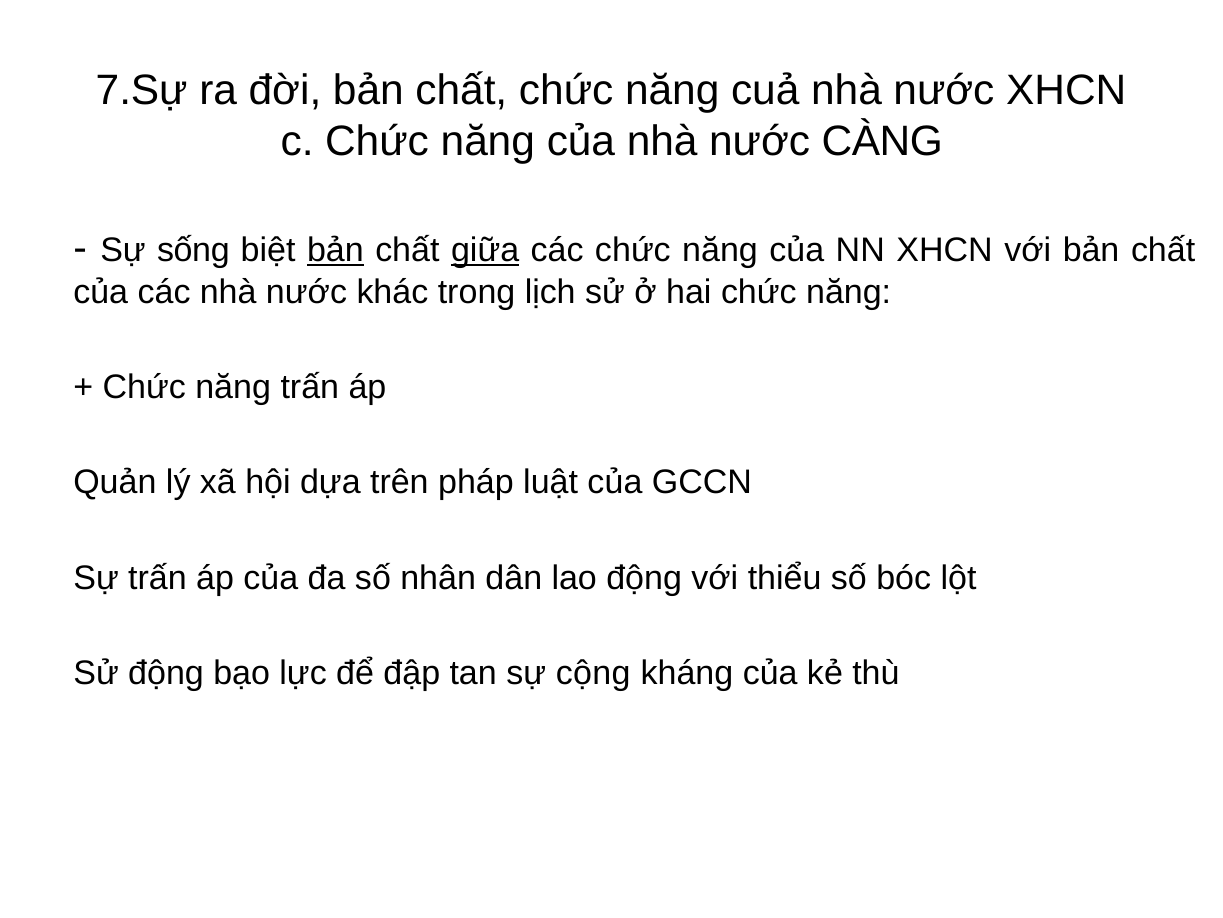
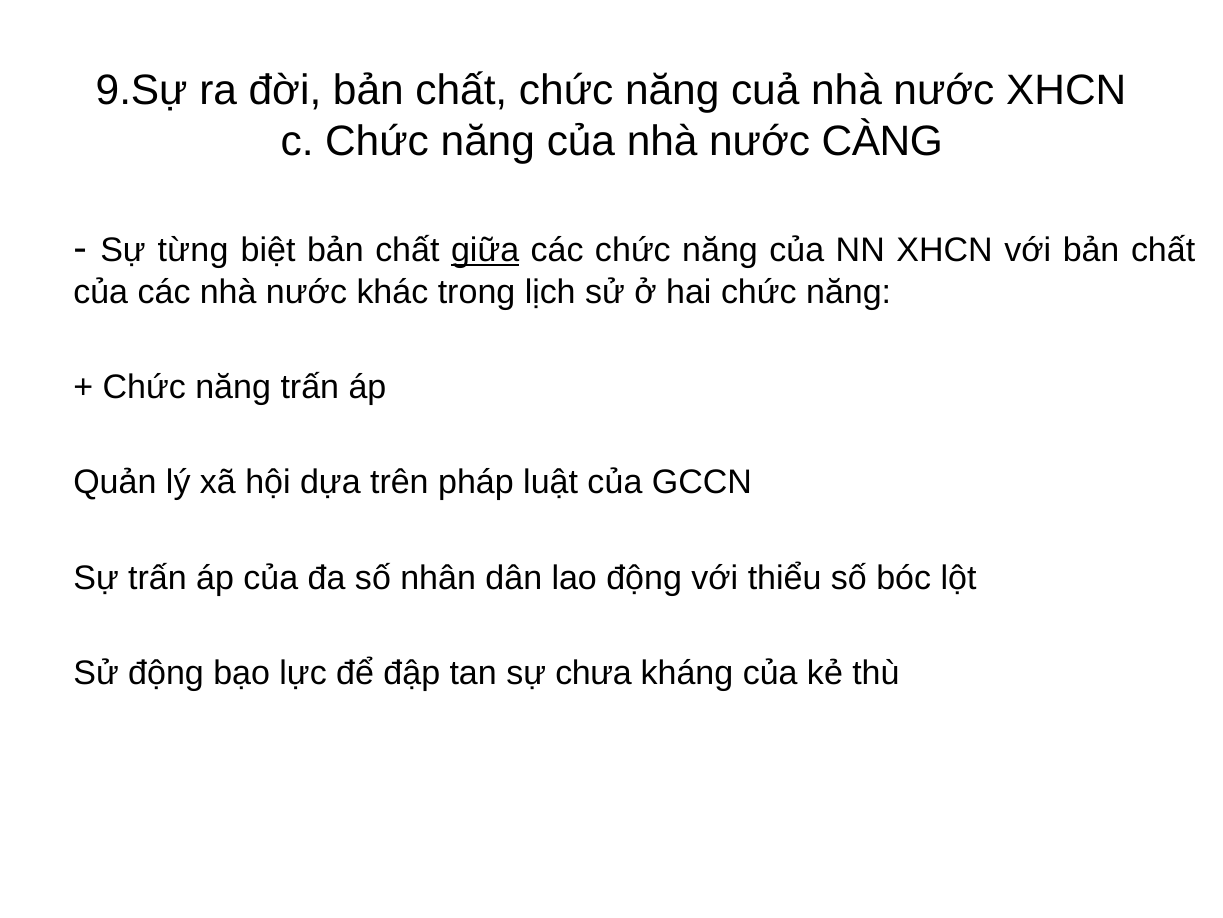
7.Sự: 7.Sự -> 9.Sự (142, 91)
sống: sống -> từng (193, 250)
bản underline: present -> none (335, 250)
cộng: cộng -> chưa (594, 673)
